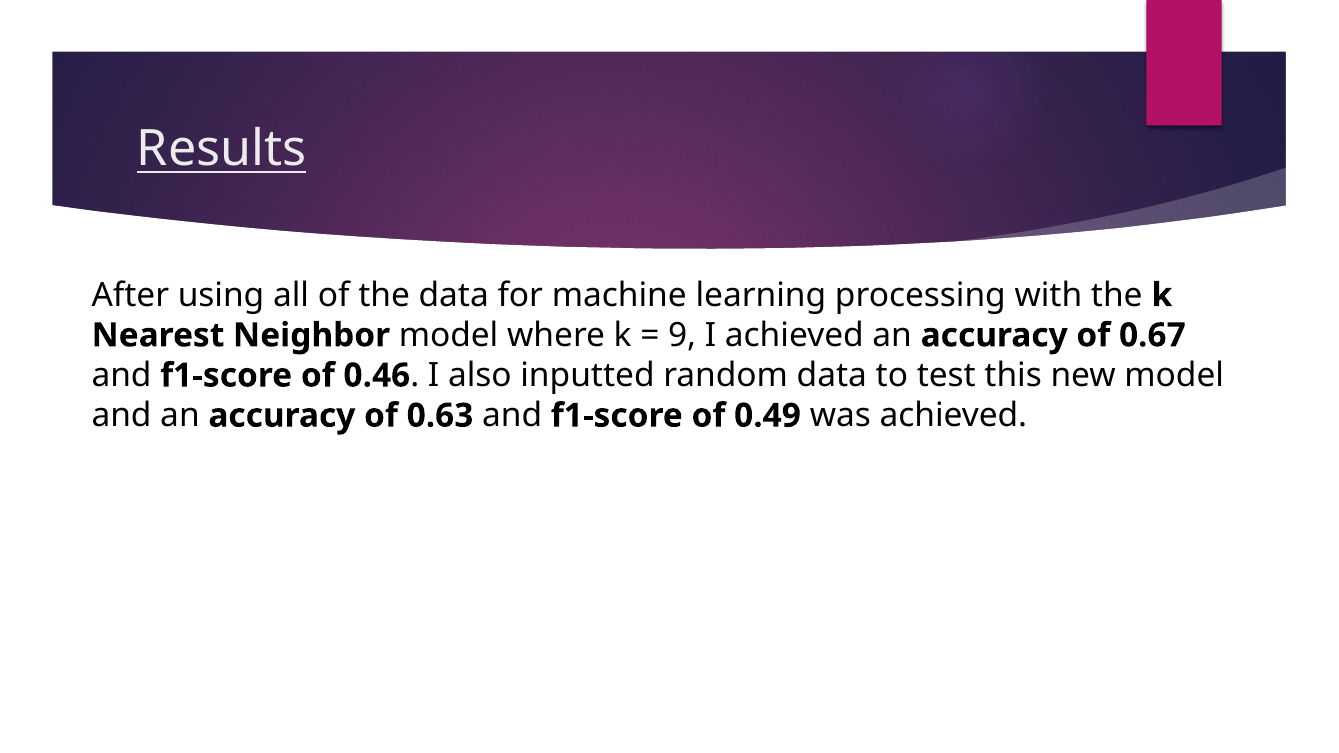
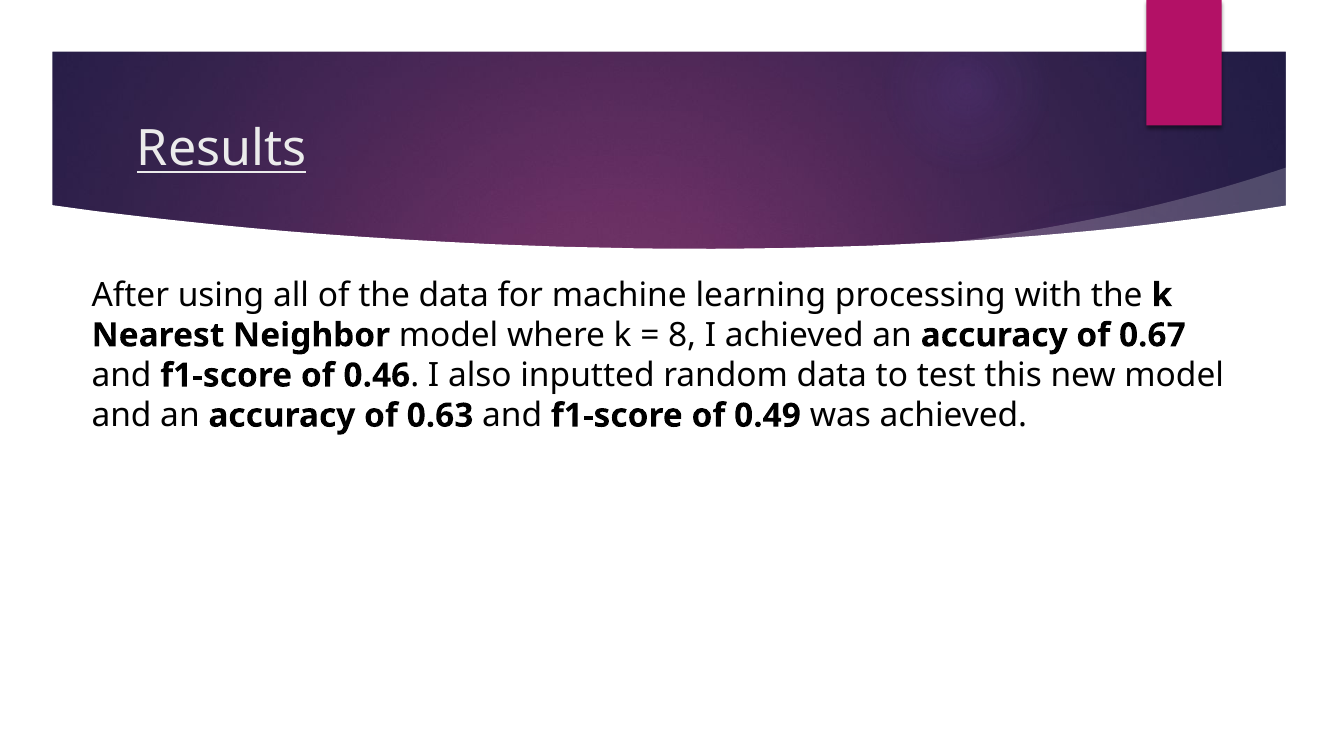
9: 9 -> 8 (682, 335)
